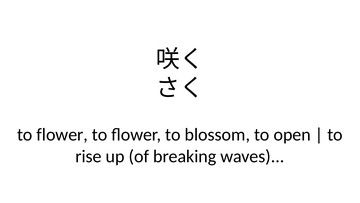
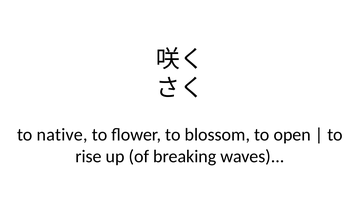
flower: flower -> native (62, 134)
